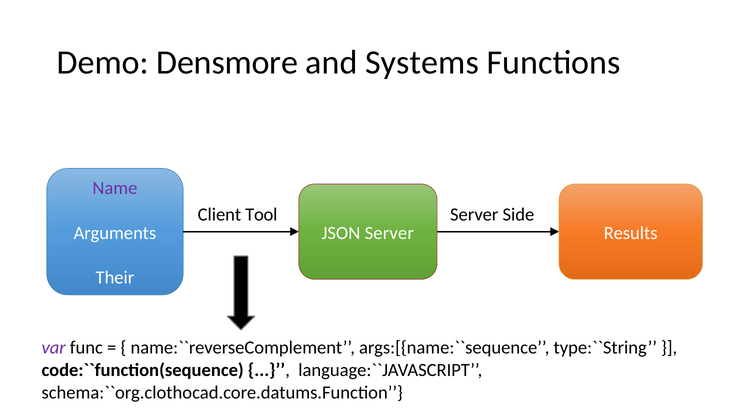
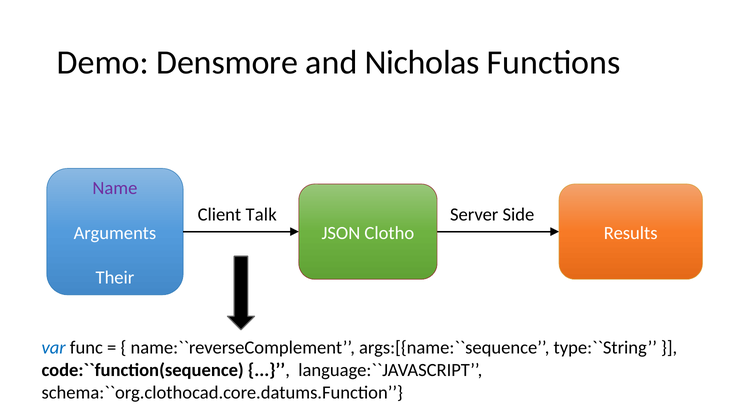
Systems: Systems -> Nicholas (422, 62)
Tool: Tool -> Talk (261, 215)
JSON Server: Server -> Clotho (389, 233)
var colour: purple -> blue (54, 348)
